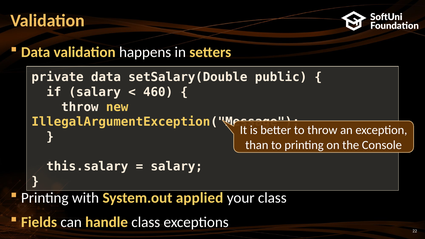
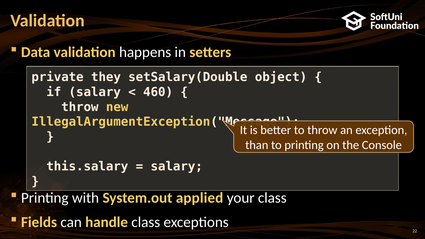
private data: data -> they (106, 77)
public: public -> object (281, 77)
